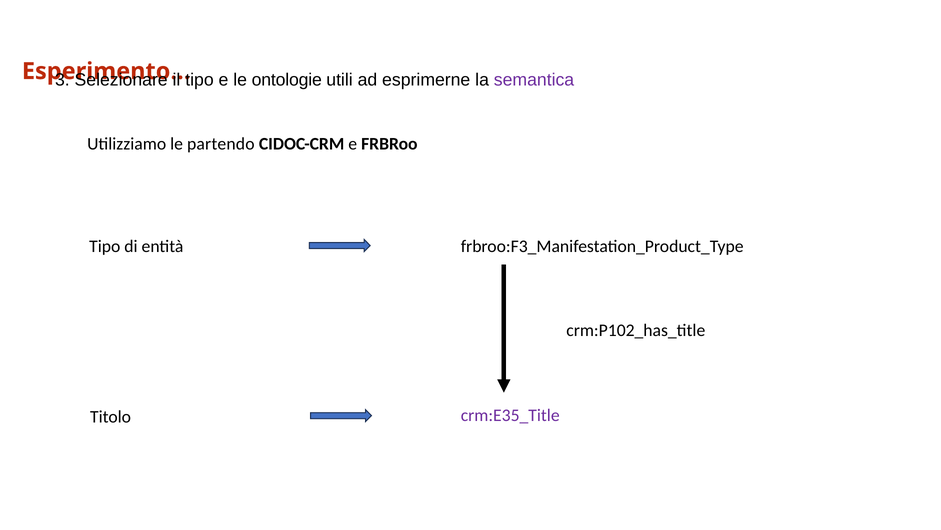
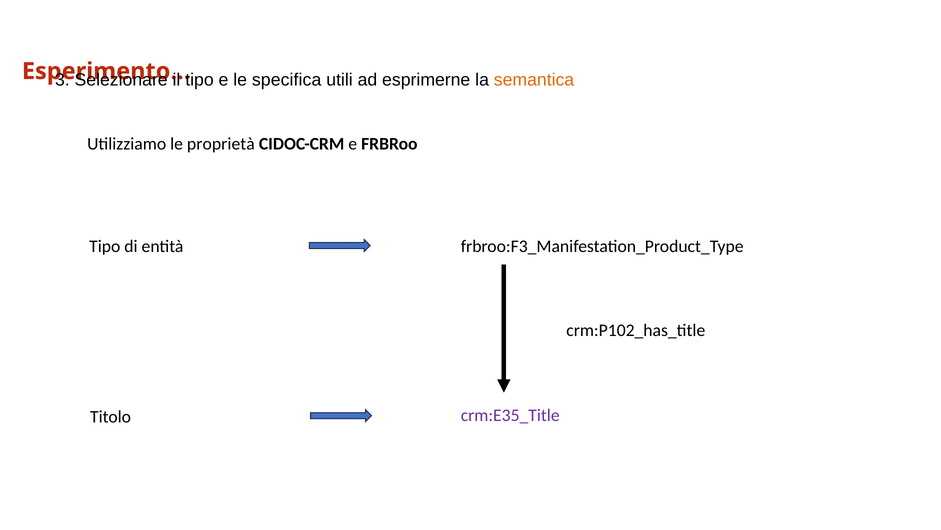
ontologie: ontologie -> specifica (287, 80)
semantica colour: purple -> orange (534, 80)
partendo: partendo -> proprietà (221, 144)
